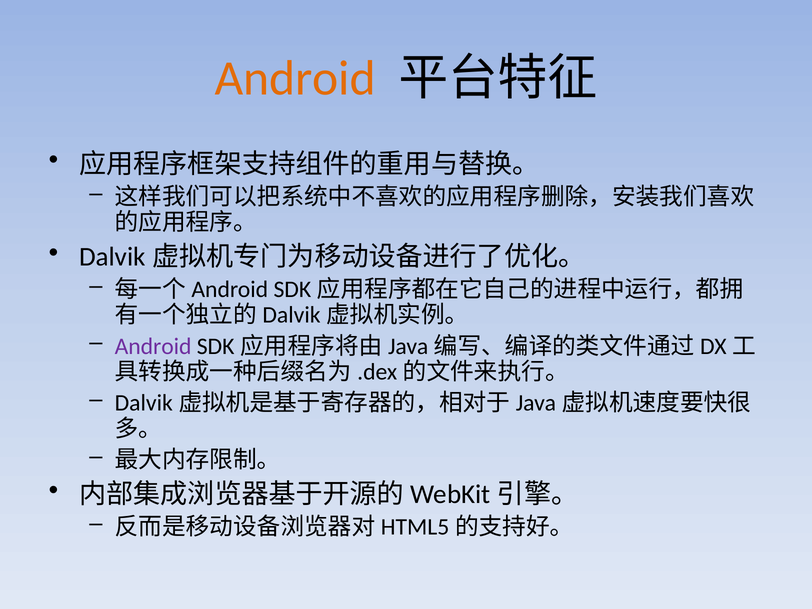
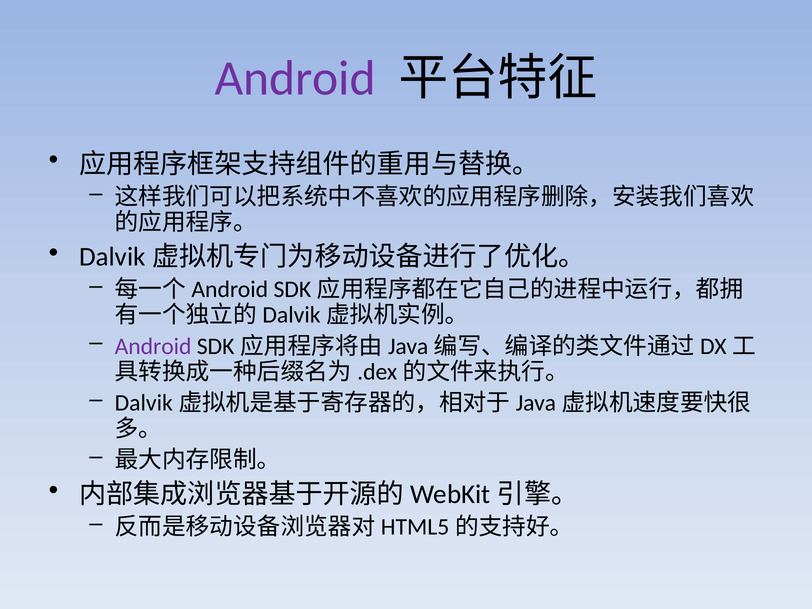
Android colour: orange -> purple (295, 79)
